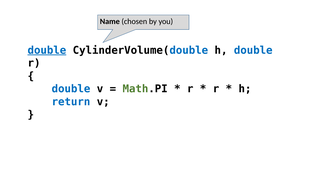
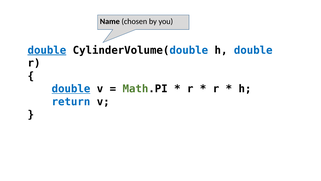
double underline: none -> present (71, 89)
